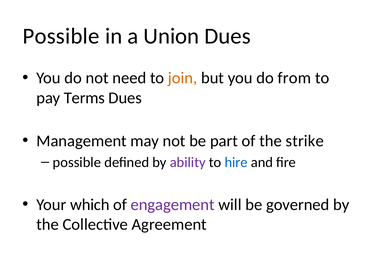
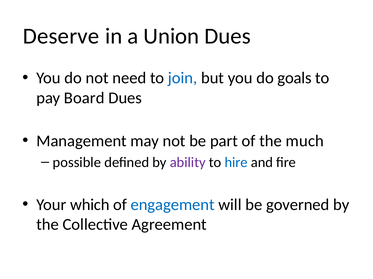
Possible: Possible -> Deserve (61, 36)
join colour: orange -> blue (183, 78)
from: from -> goals (295, 78)
Terms: Terms -> Board (84, 98)
strike: strike -> much (305, 141)
engagement colour: purple -> blue (173, 205)
